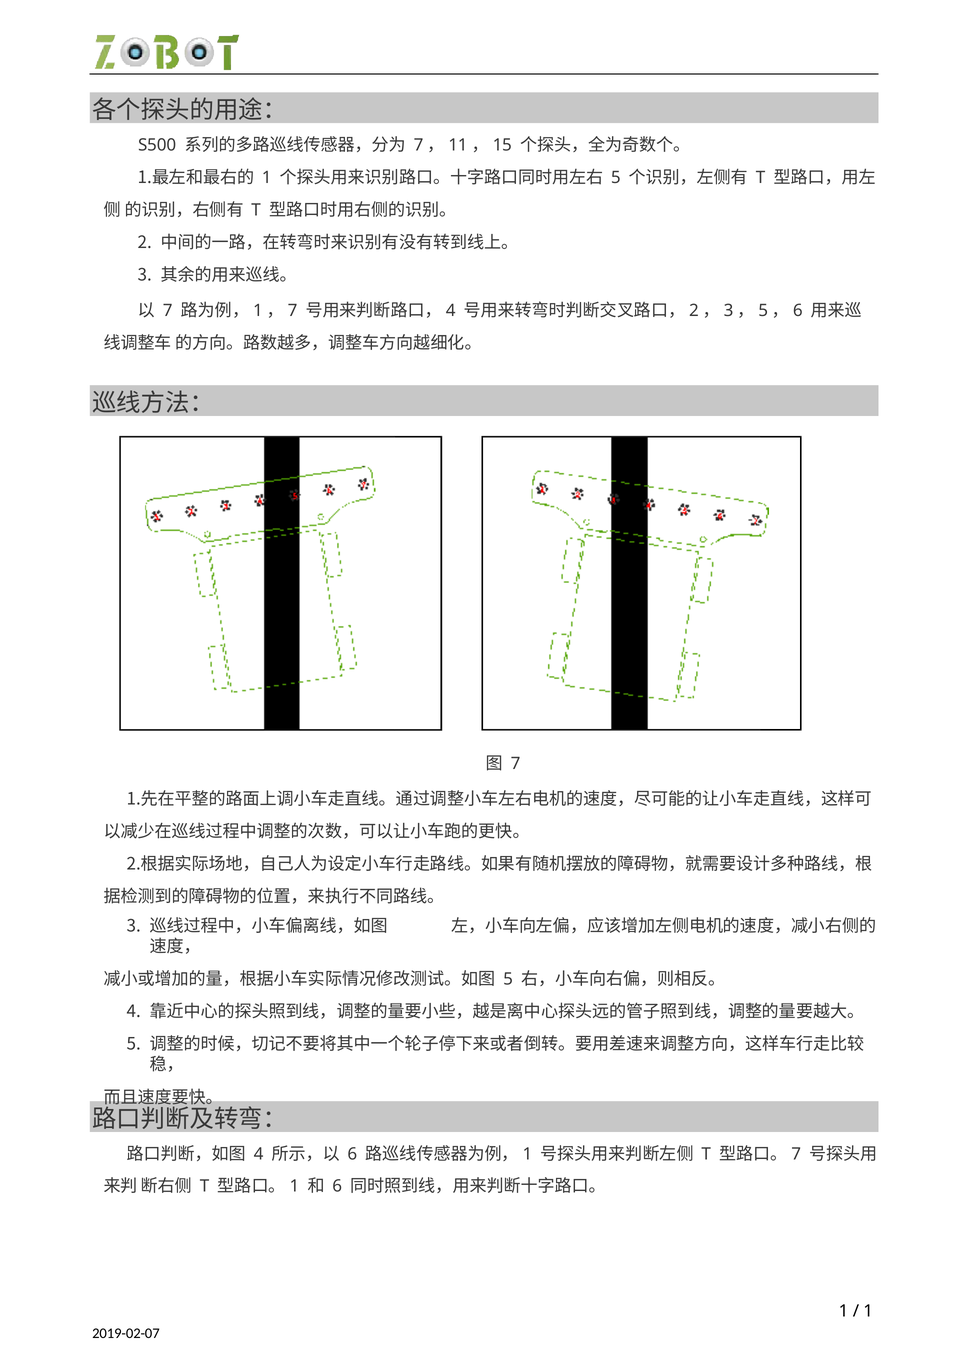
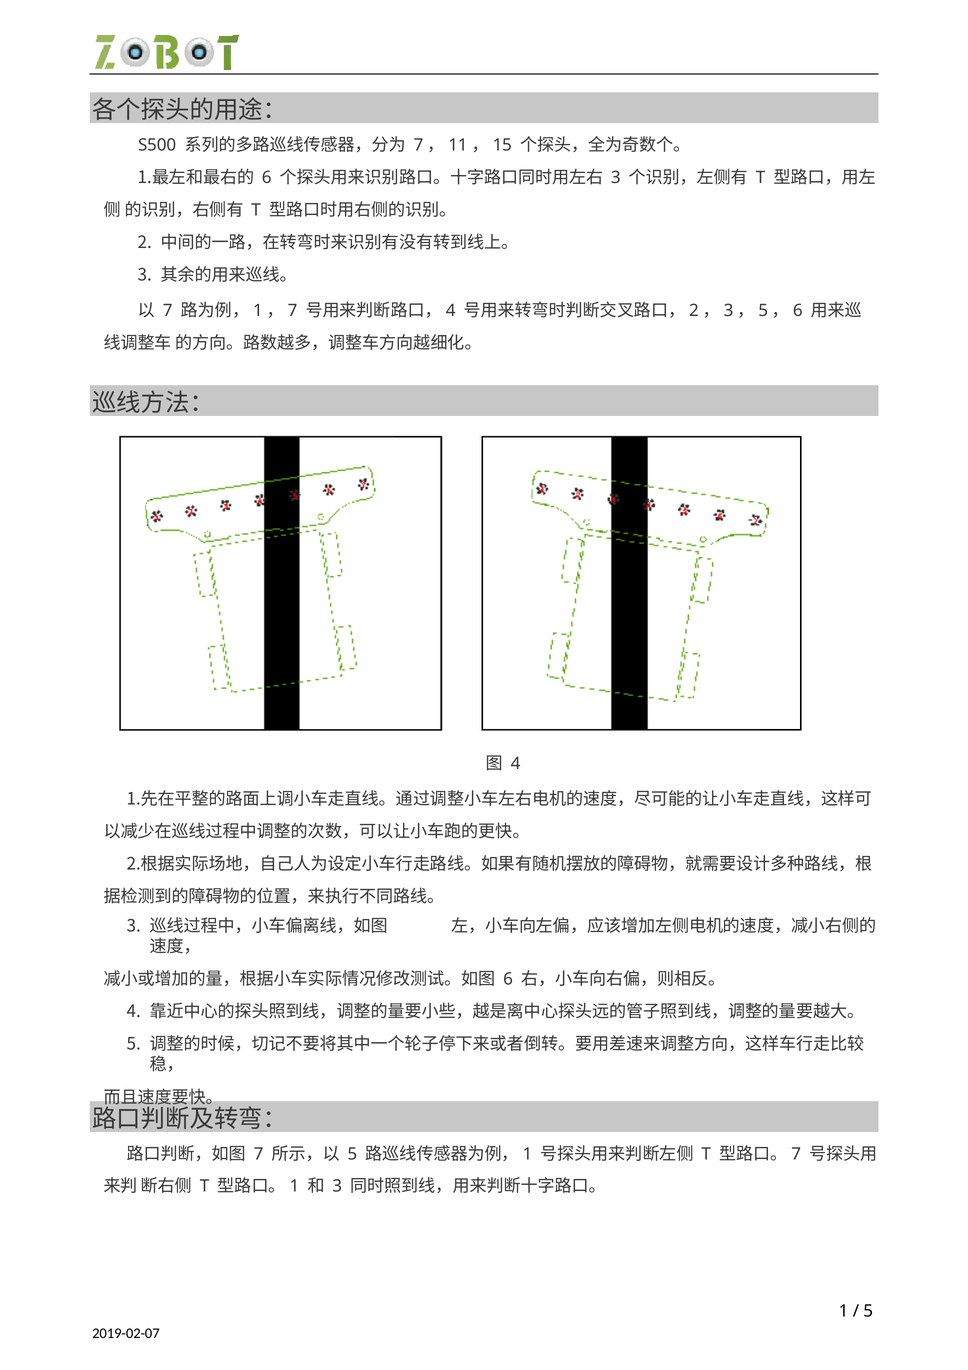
1: 1 -> 6 (267, 178)
5: 5 -> 3 (616, 178)
7: 7 -> 4 (516, 763)
5: 5 -> 6 (508, 979)
4: 4 -> 7 (259, 1154)
6: 6 -> 5 (352, 1154)
6: 6 -> 3 (337, 1186)
1: 1 -> 5 (868, 1311)
